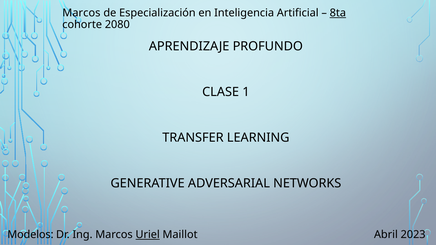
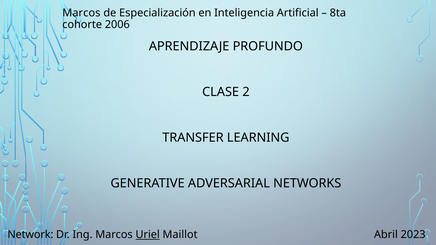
8ta underline: present -> none (338, 13)
2080: 2080 -> 2006 (117, 25)
1: 1 -> 2 (246, 92)
Modelos: Modelos -> Network (30, 235)
